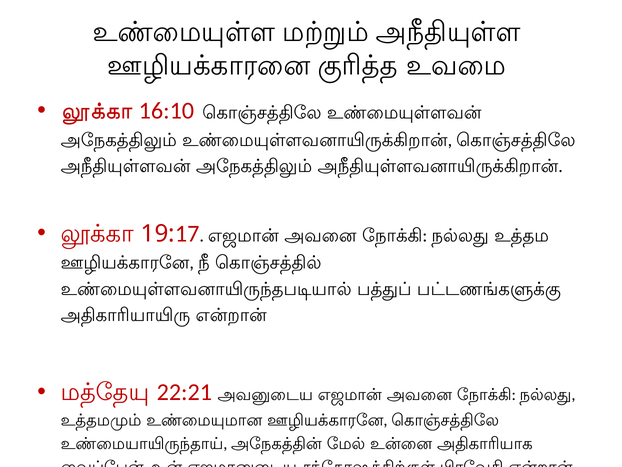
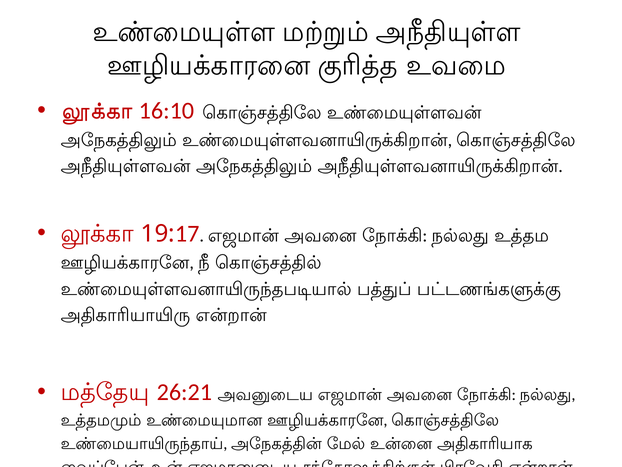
22:21: 22:21 -> 26:21 (184, 392)
